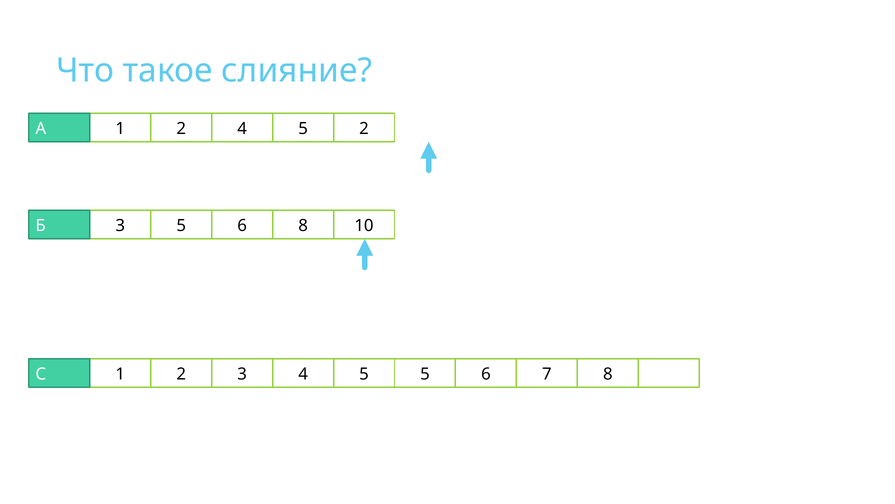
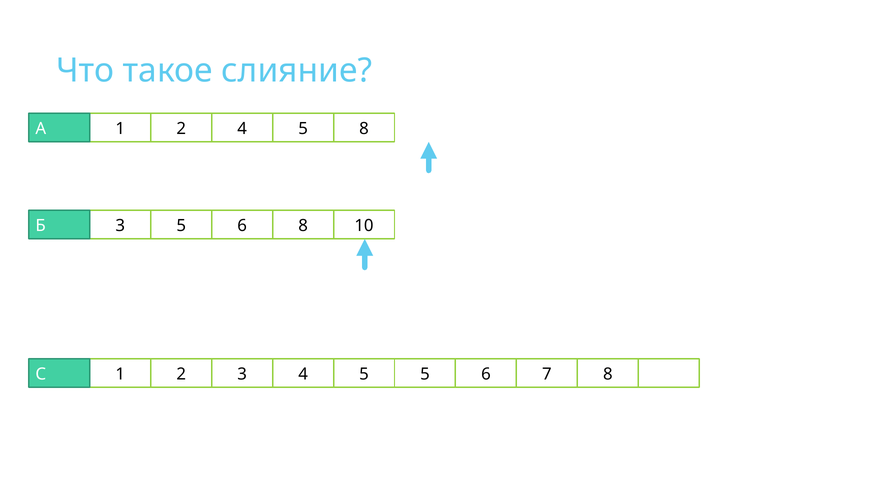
5 2: 2 -> 8 (364, 129)
